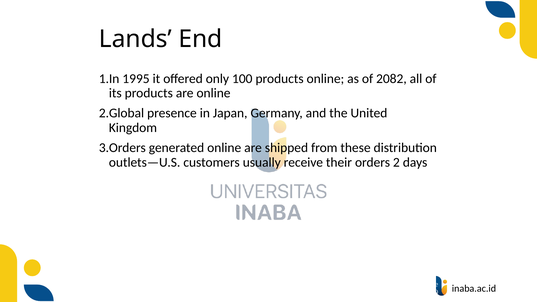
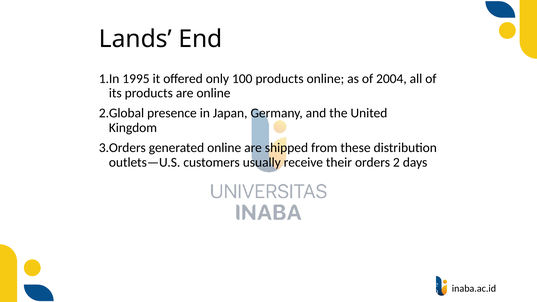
2082: 2082 -> 2004 (391, 79)
